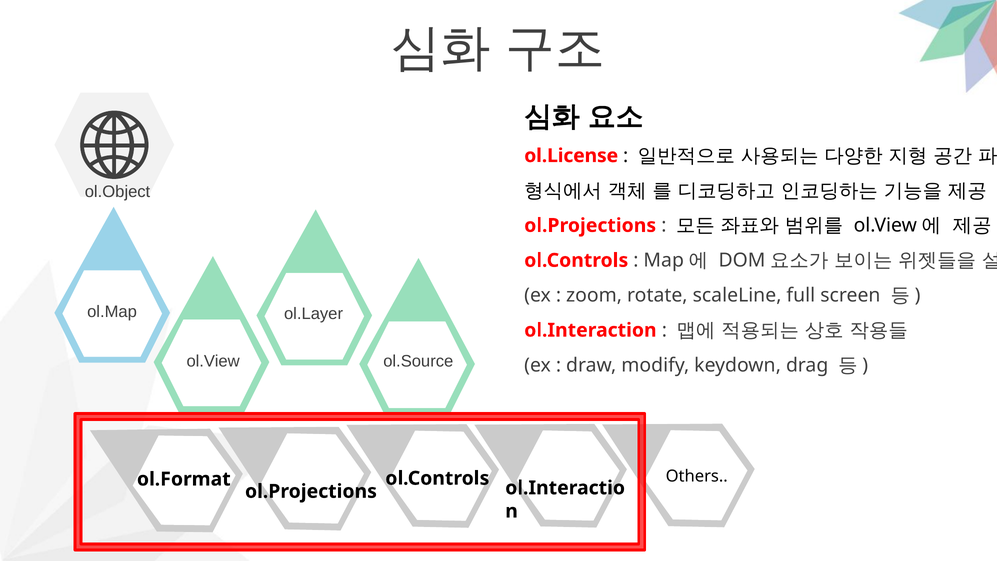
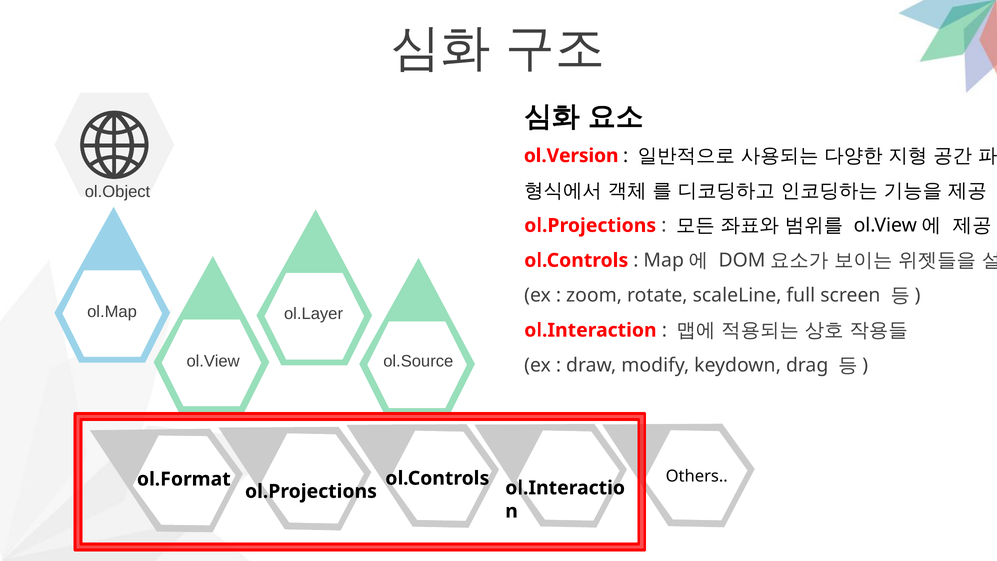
ol.License: ol.License -> ol.Version (571, 156)
